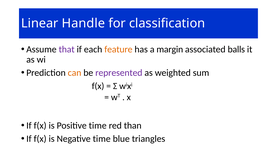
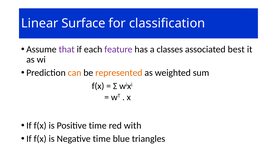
Handle: Handle -> Surface (84, 23)
feature colour: orange -> purple (118, 49)
margin: margin -> classes (170, 49)
balls: balls -> best (236, 49)
represented colour: purple -> orange (119, 73)
than: than -> with (133, 125)
